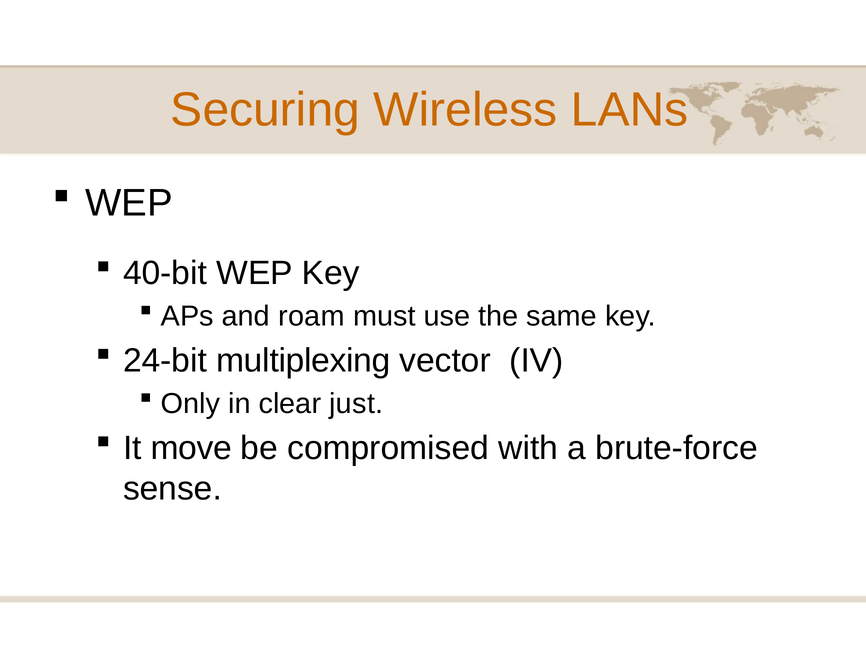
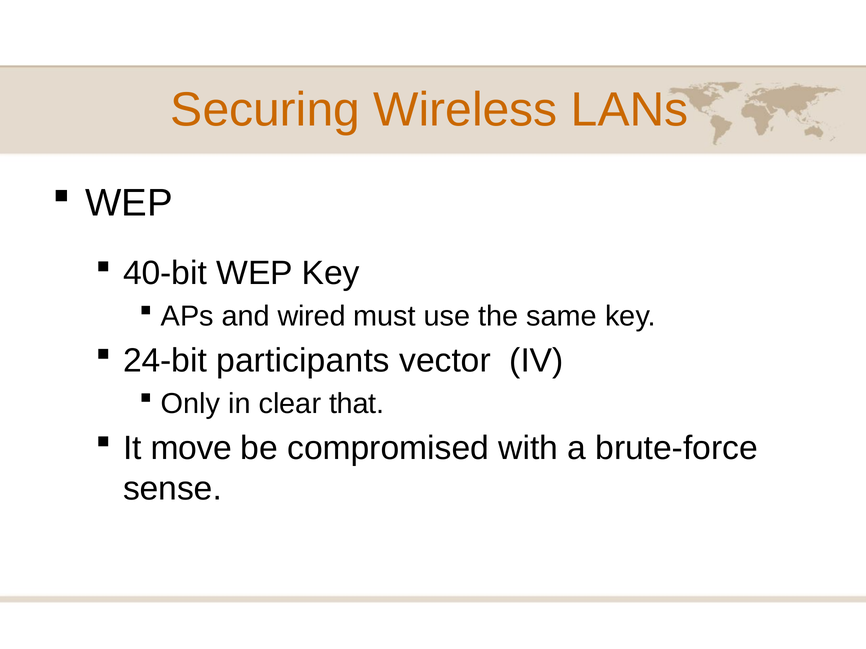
roam: roam -> wired (312, 316)
multiplexing: multiplexing -> participants (303, 361)
just: just -> that (357, 404)
